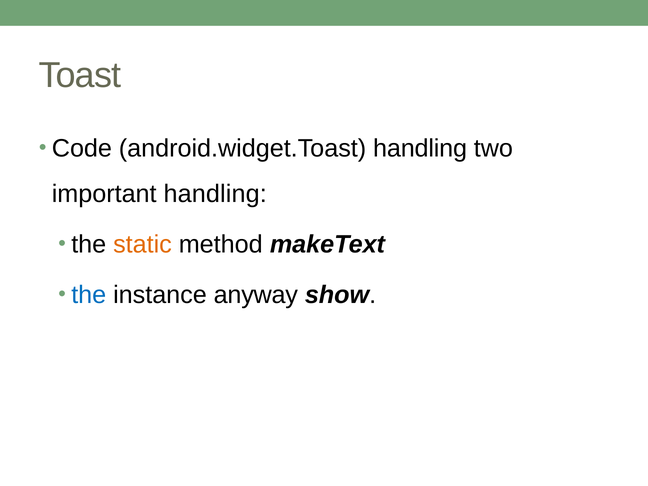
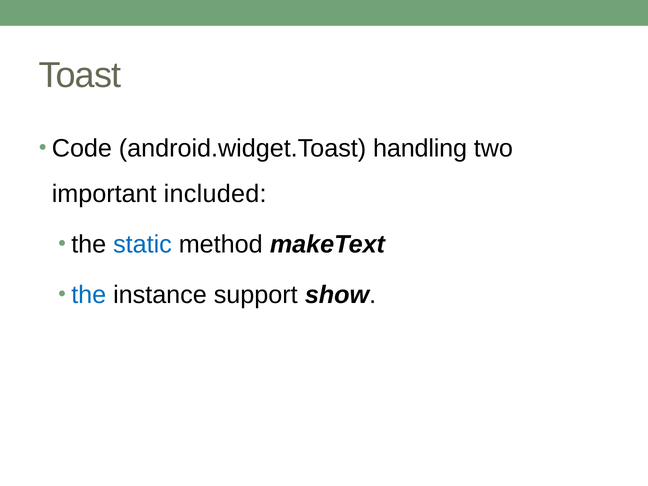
important handling: handling -> included (215, 194)
static colour: orange -> blue (142, 244)
anyway: anyway -> support (256, 295)
